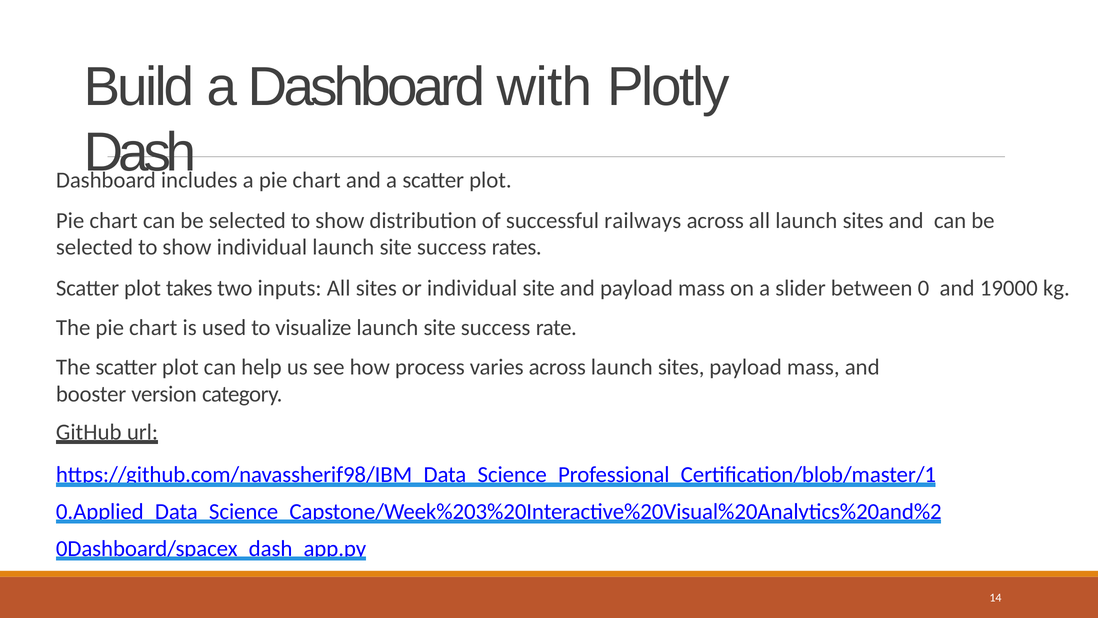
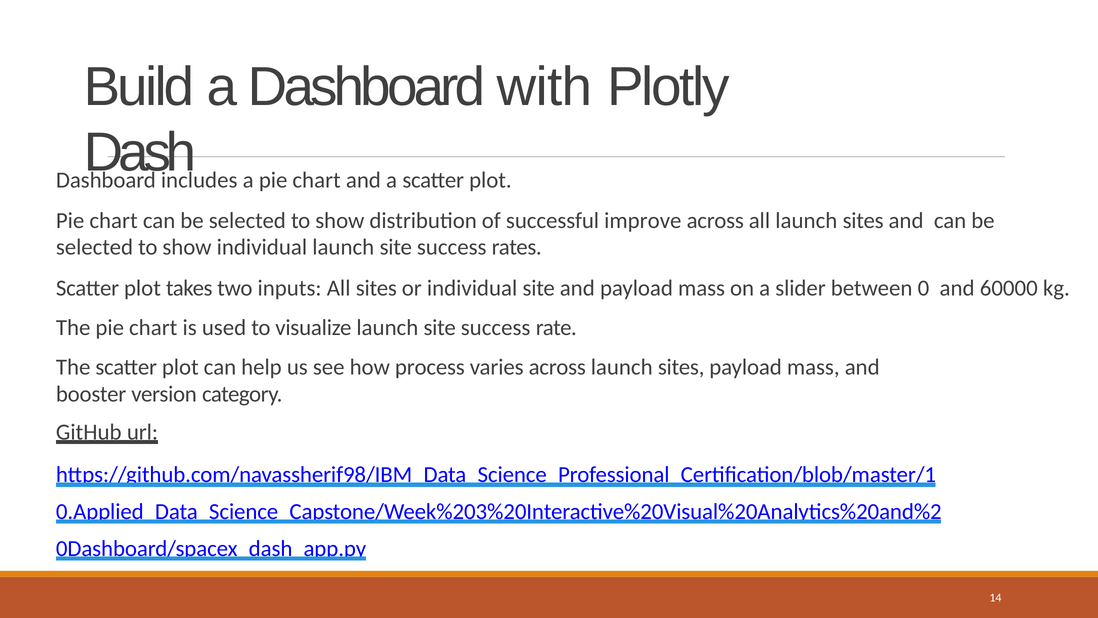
railways: railways -> improve (643, 221)
19000: 19000 -> 60000 (1009, 288)
